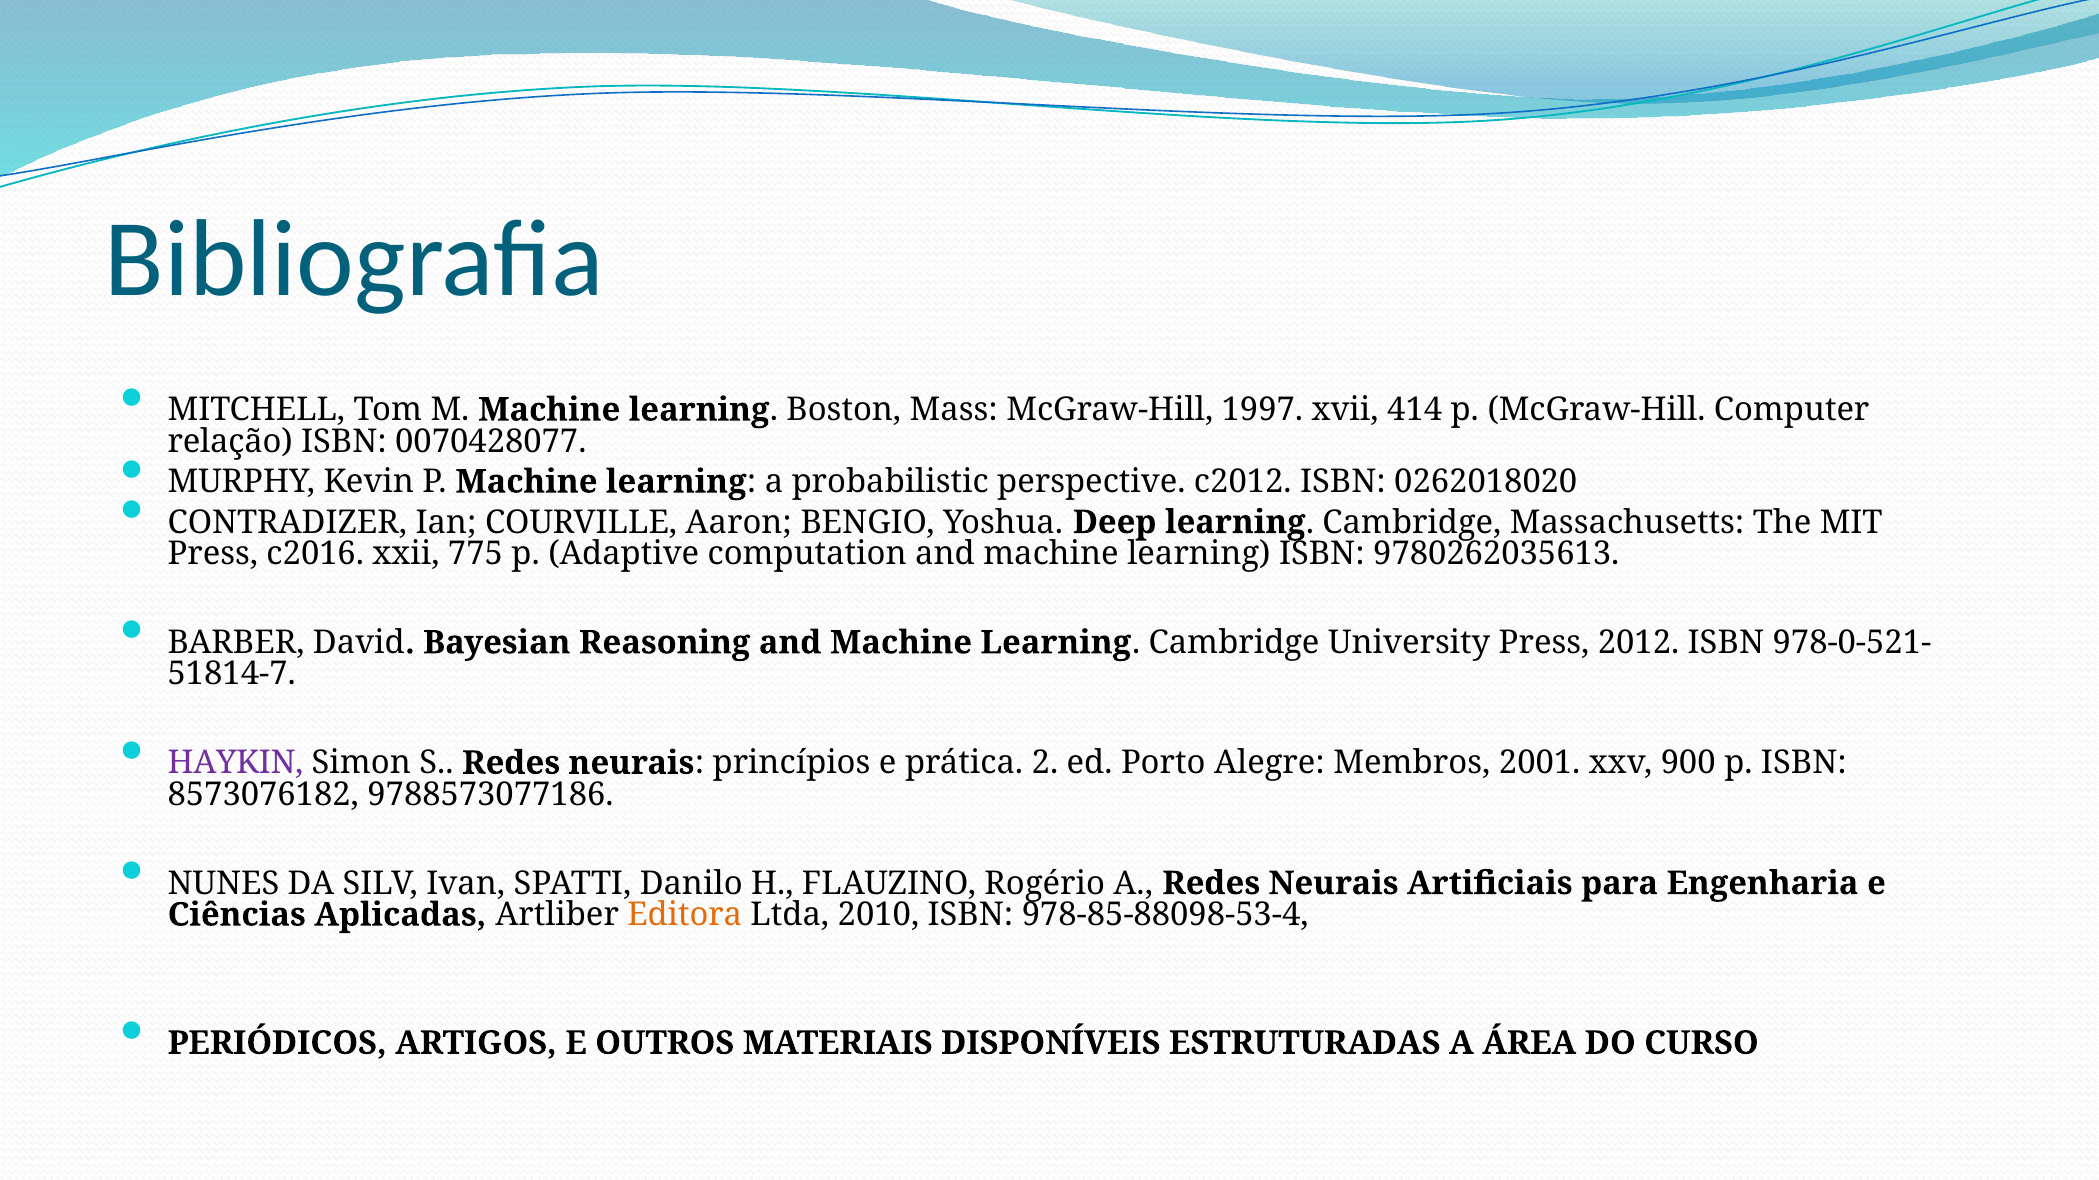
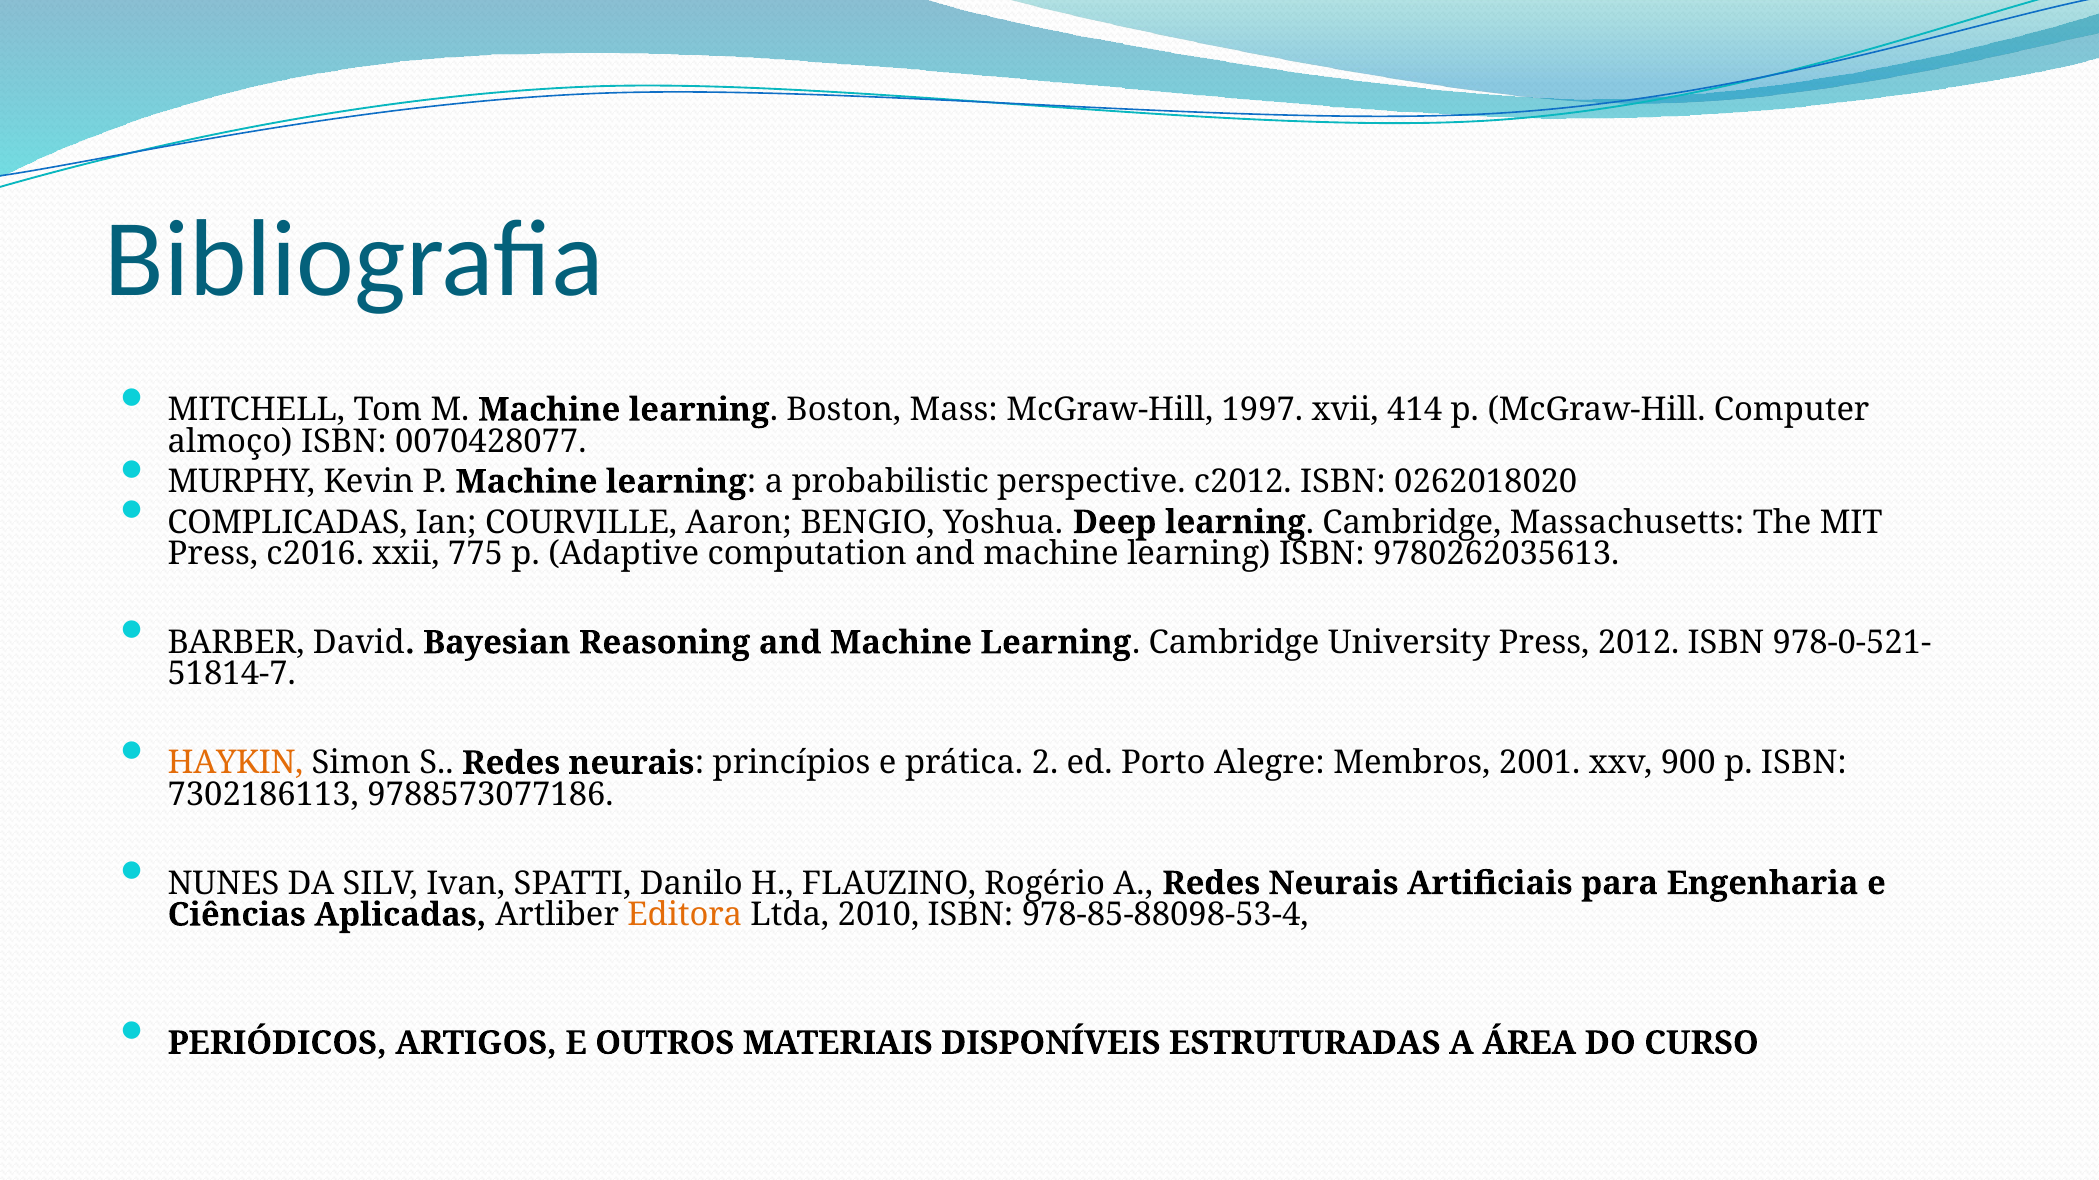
relação: relação -> almoço (230, 441)
CONTRADIZER: CONTRADIZER -> COMPLICADAS (287, 523)
HAYKIN colour: purple -> orange (235, 763)
8573076182: 8573076182 -> 7302186113 (263, 795)
